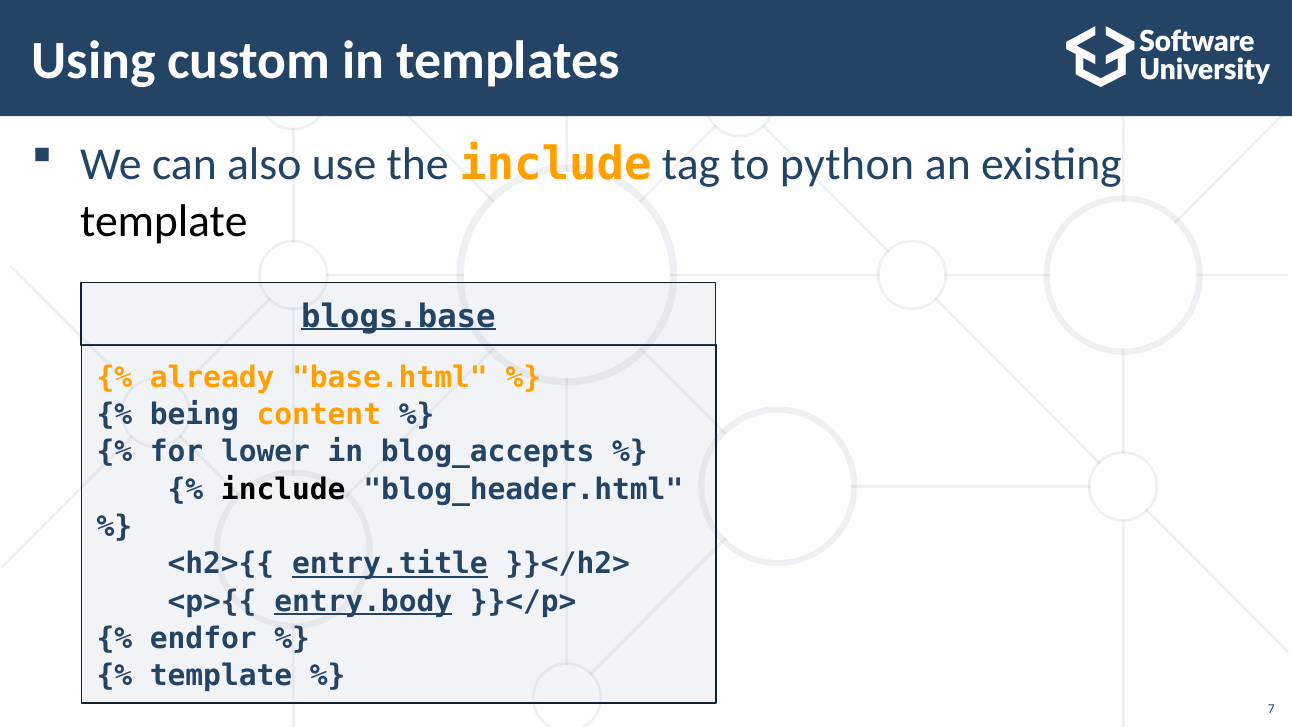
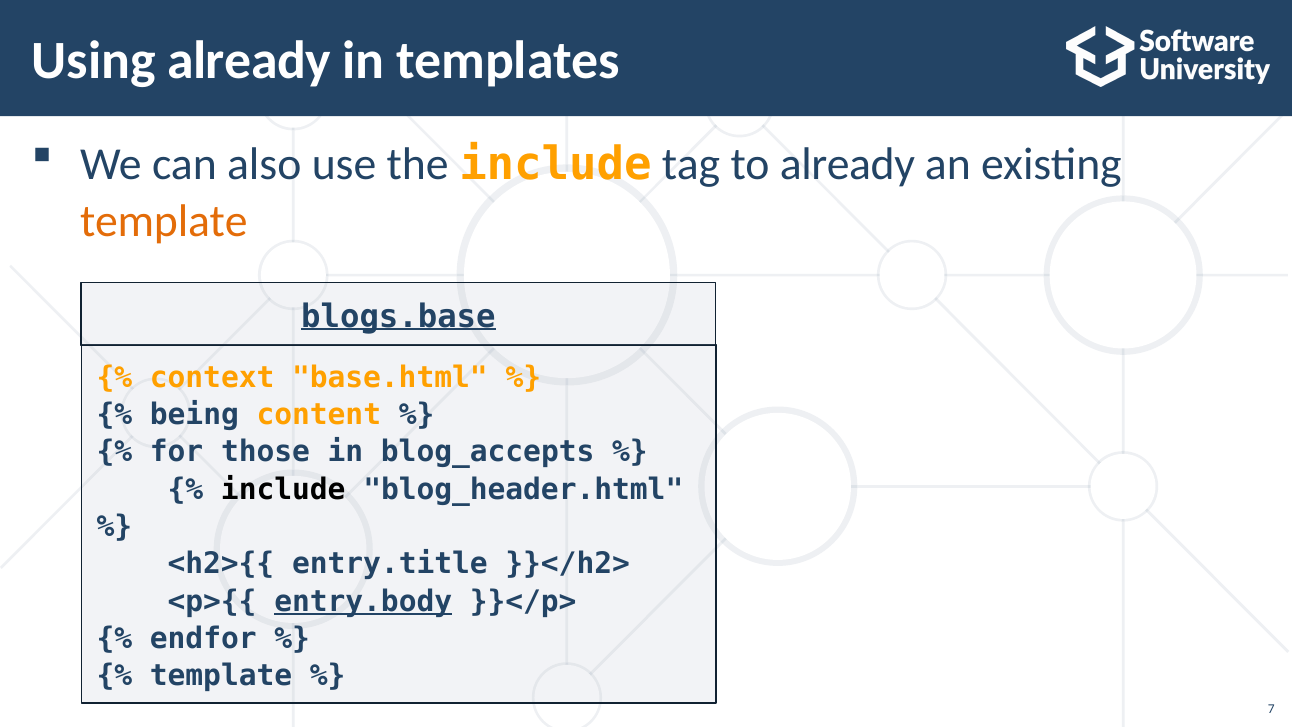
Using custom: custom -> already (249, 61)
to python: python -> already (847, 164)
template colour: black -> orange (164, 222)
already: already -> context (212, 377)
lower: lower -> those (266, 452)
entry.title underline: present -> none (390, 564)
